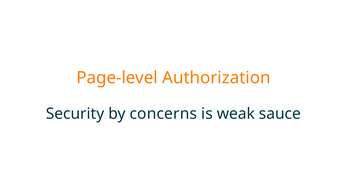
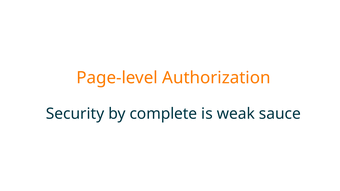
concerns: concerns -> complete (163, 114)
